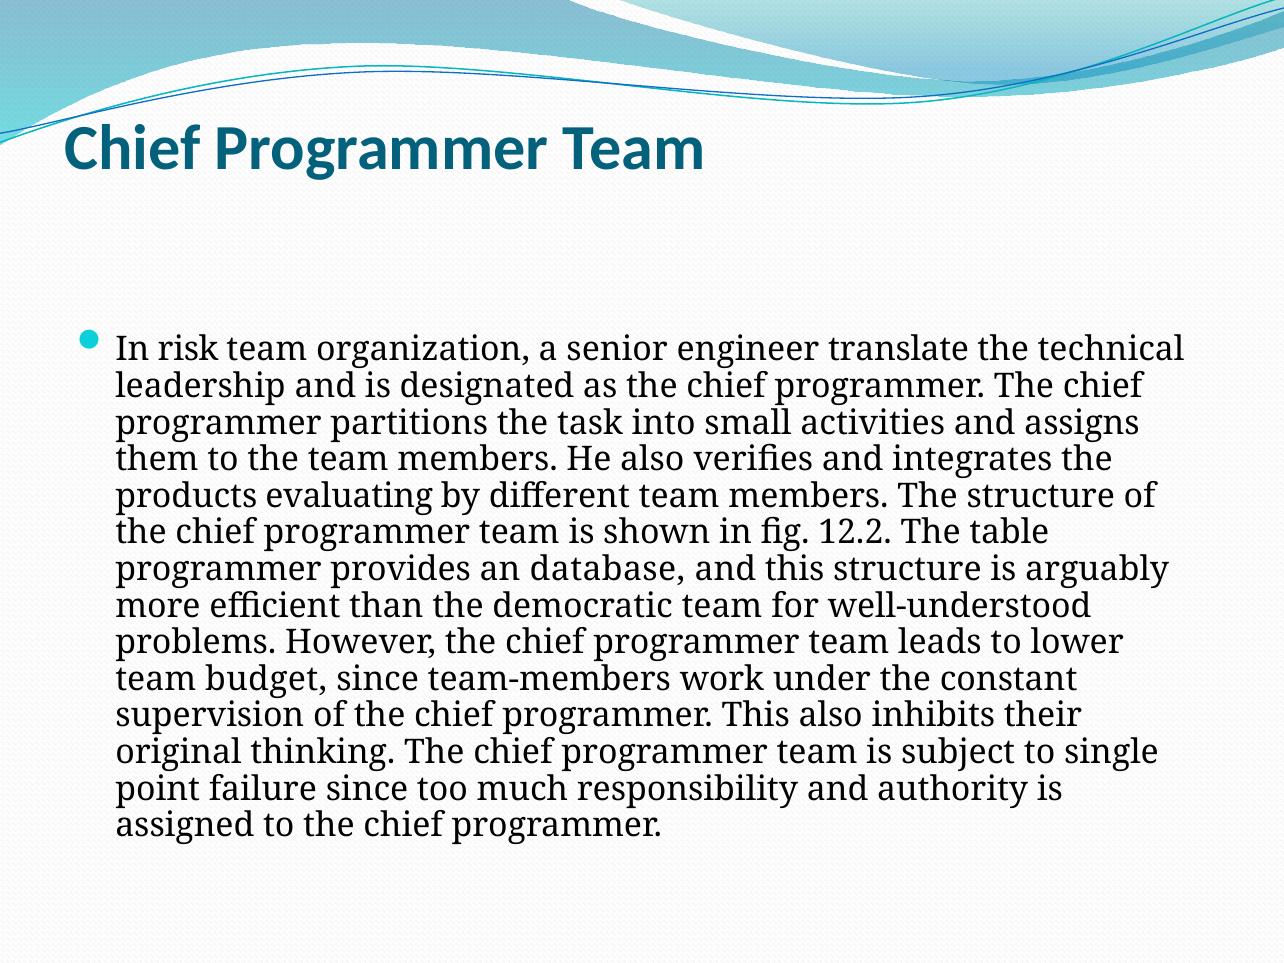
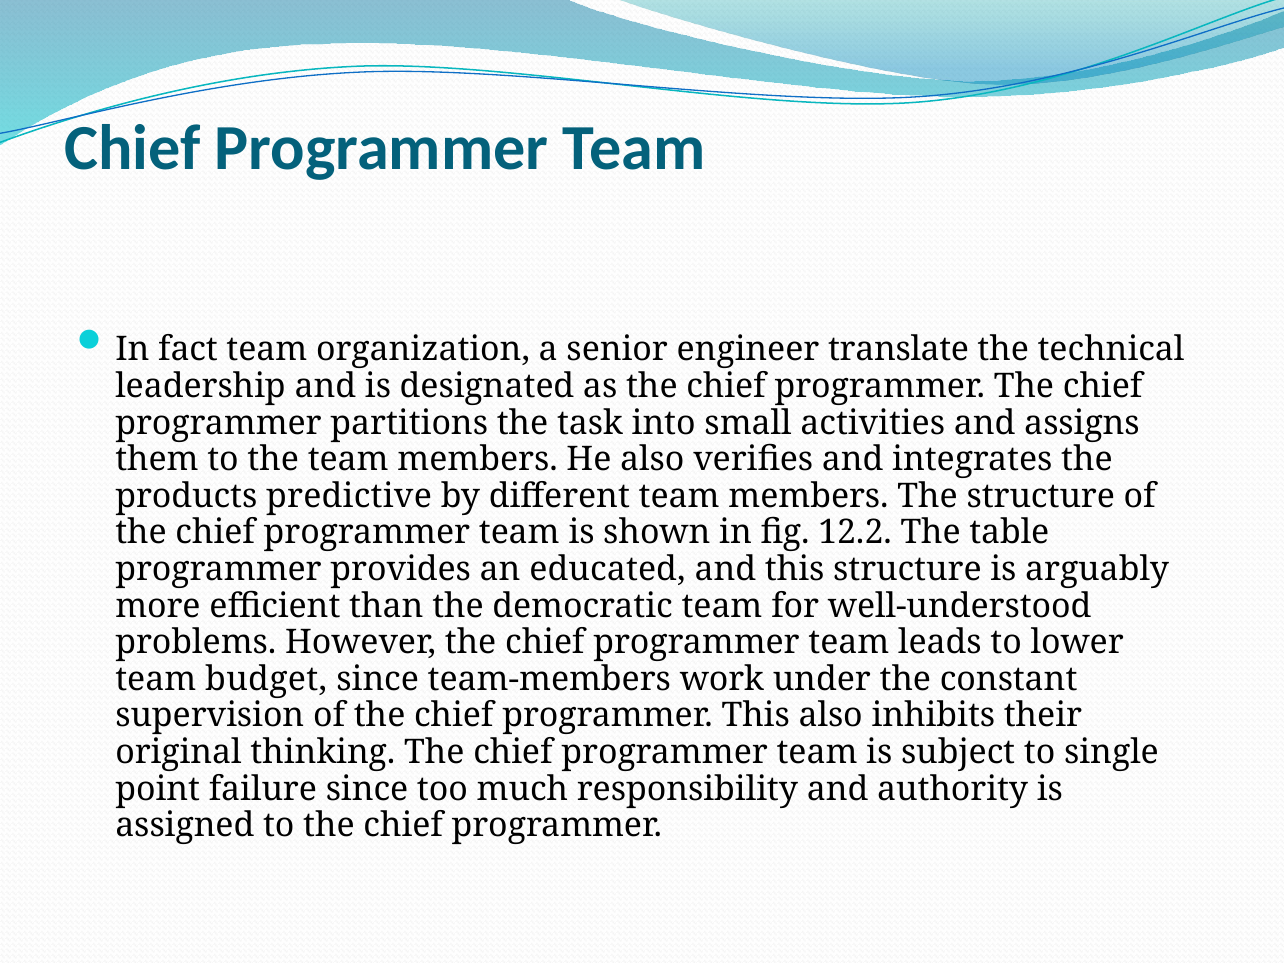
risk: risk -> fact (188, 350)
evaluating: evaluating -> predictive (349, 496)
database: database -> educated (607, 569)
